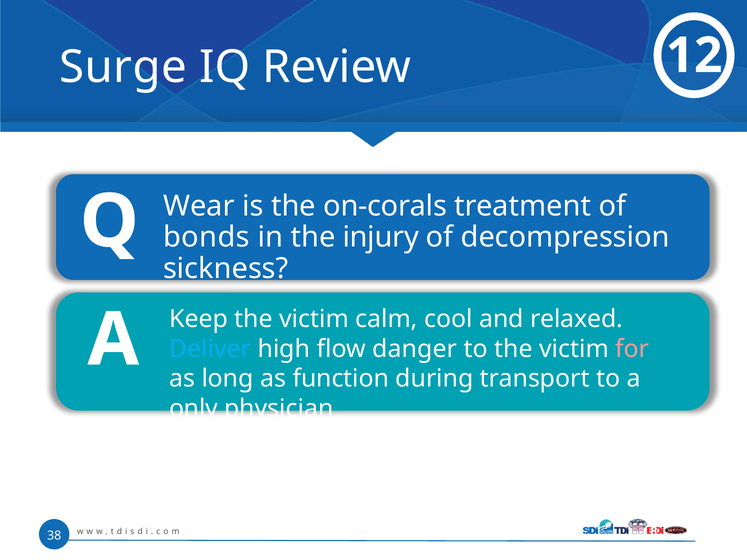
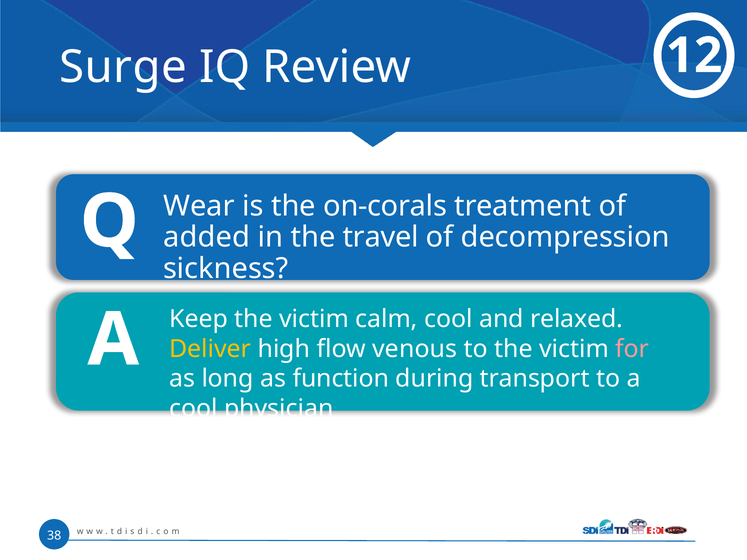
bonds: bonds -> added (207, 237)
injury: injury -> travel (381, 237)
Deliver colour: light blue -> yellow (210, 349)
danger: danger -> venous (415, 349)
only: only -> cool (193, 409)
